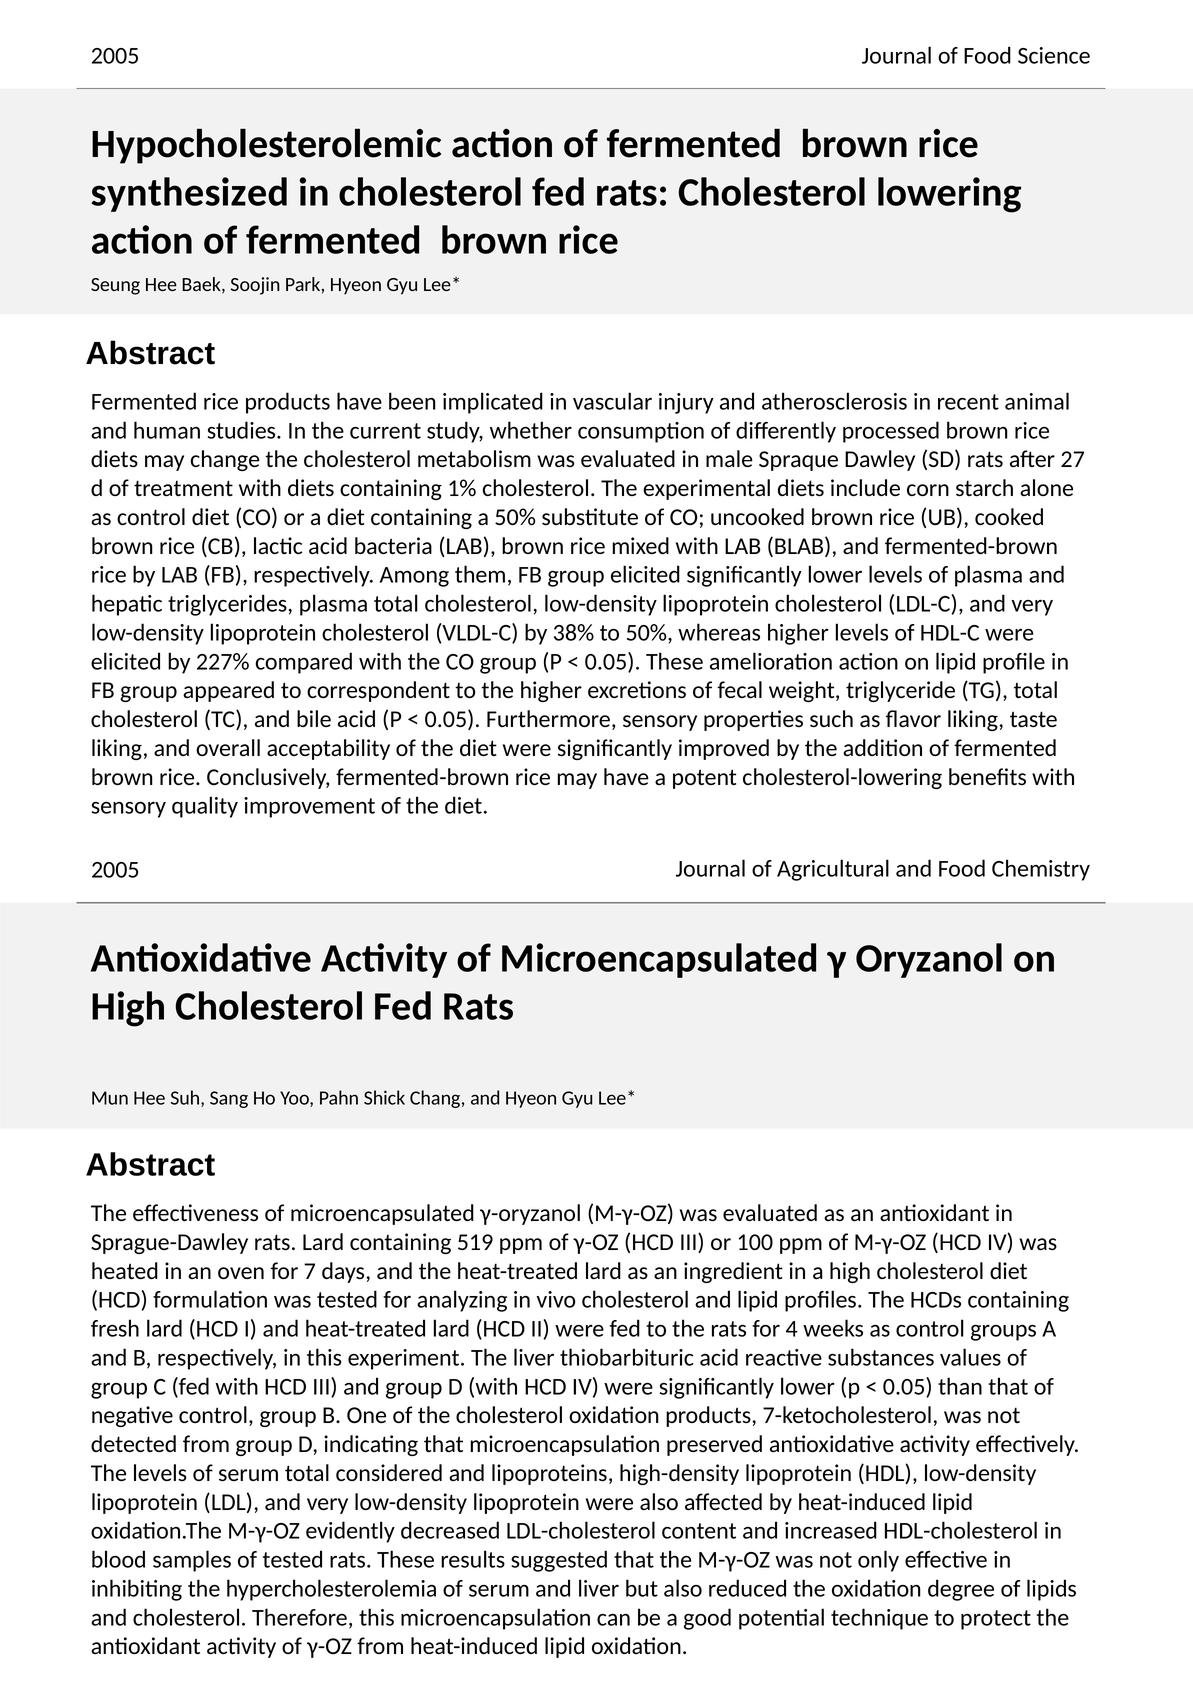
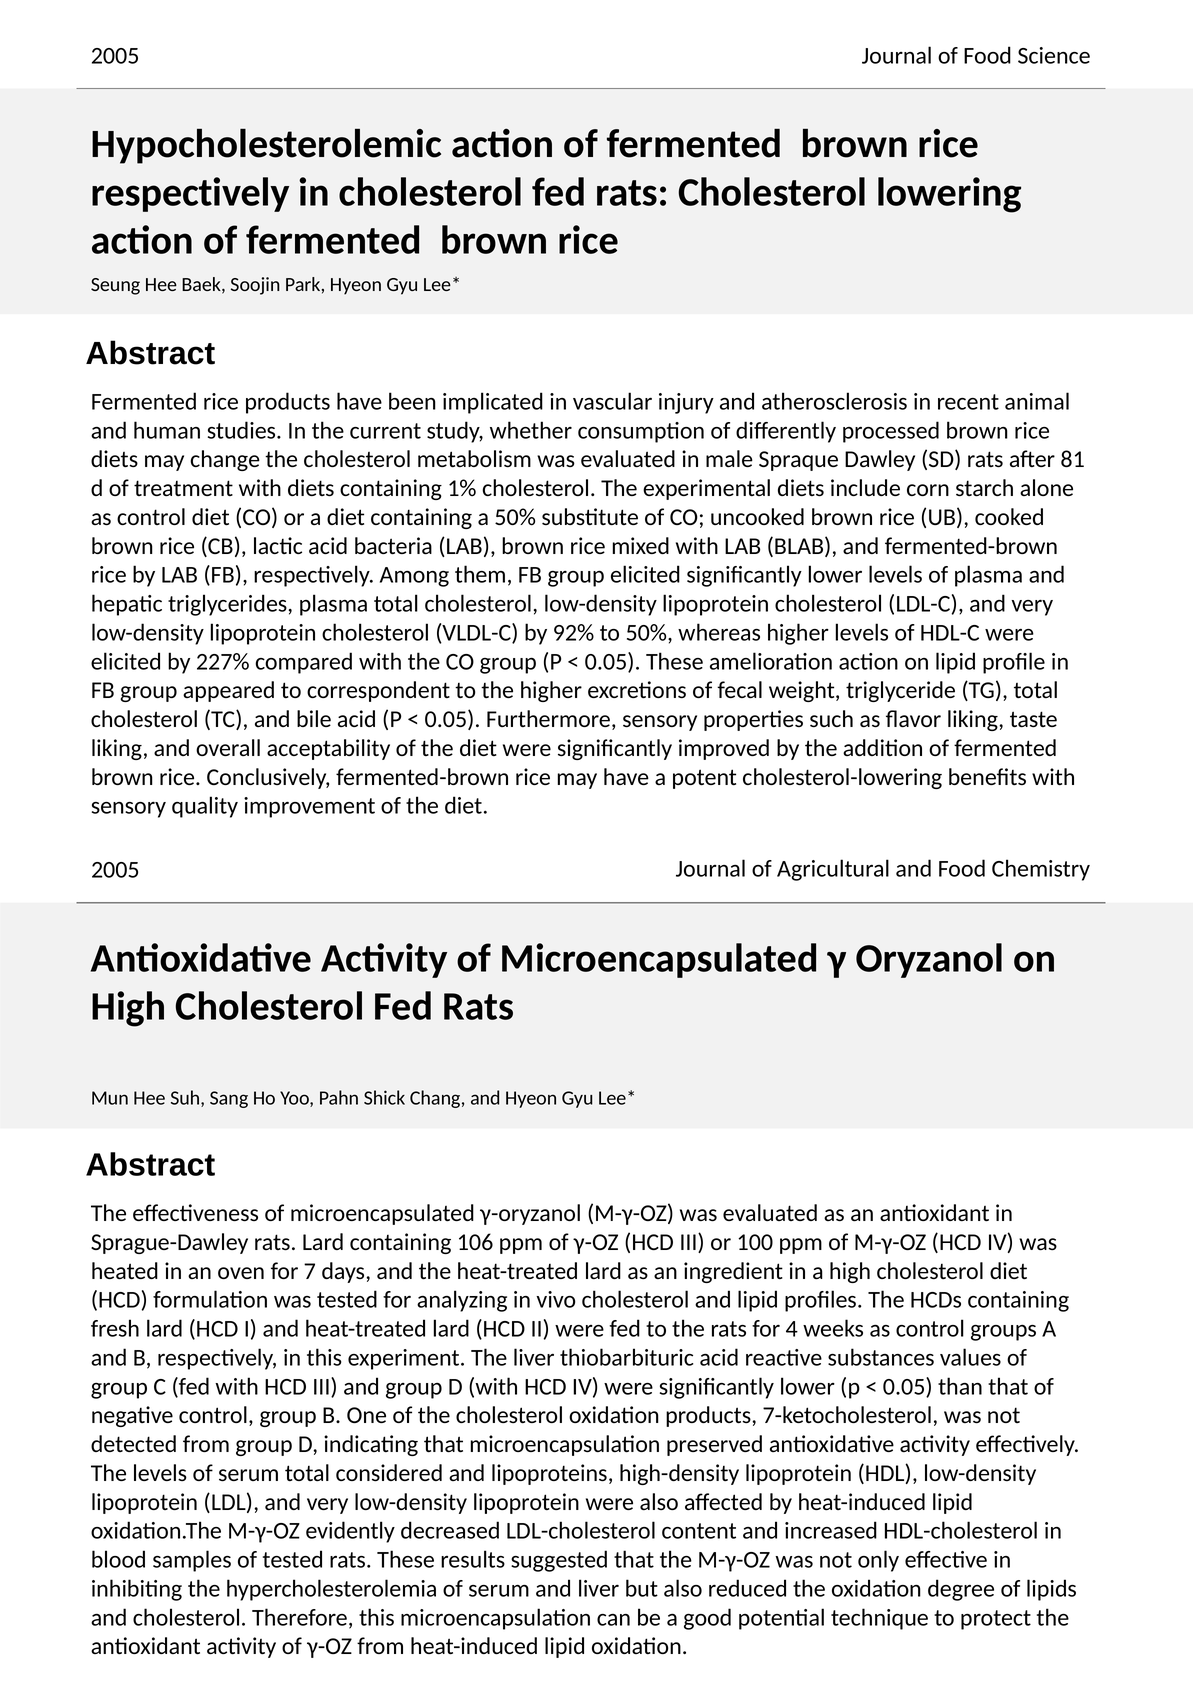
synthesized: synthesized -> respectively (190, 192)
27: 27 -> 81 (1073, 459)
38%: 38% -> 92% (573, 633)
519: 519 -> 106 (475, 1242)
